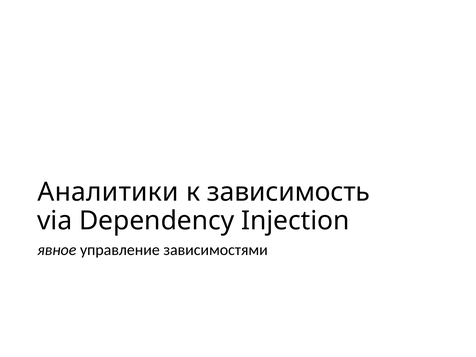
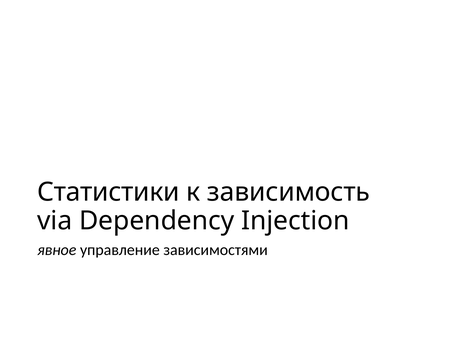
Аналитики: Аналитики -> Статистики (108, 192)
